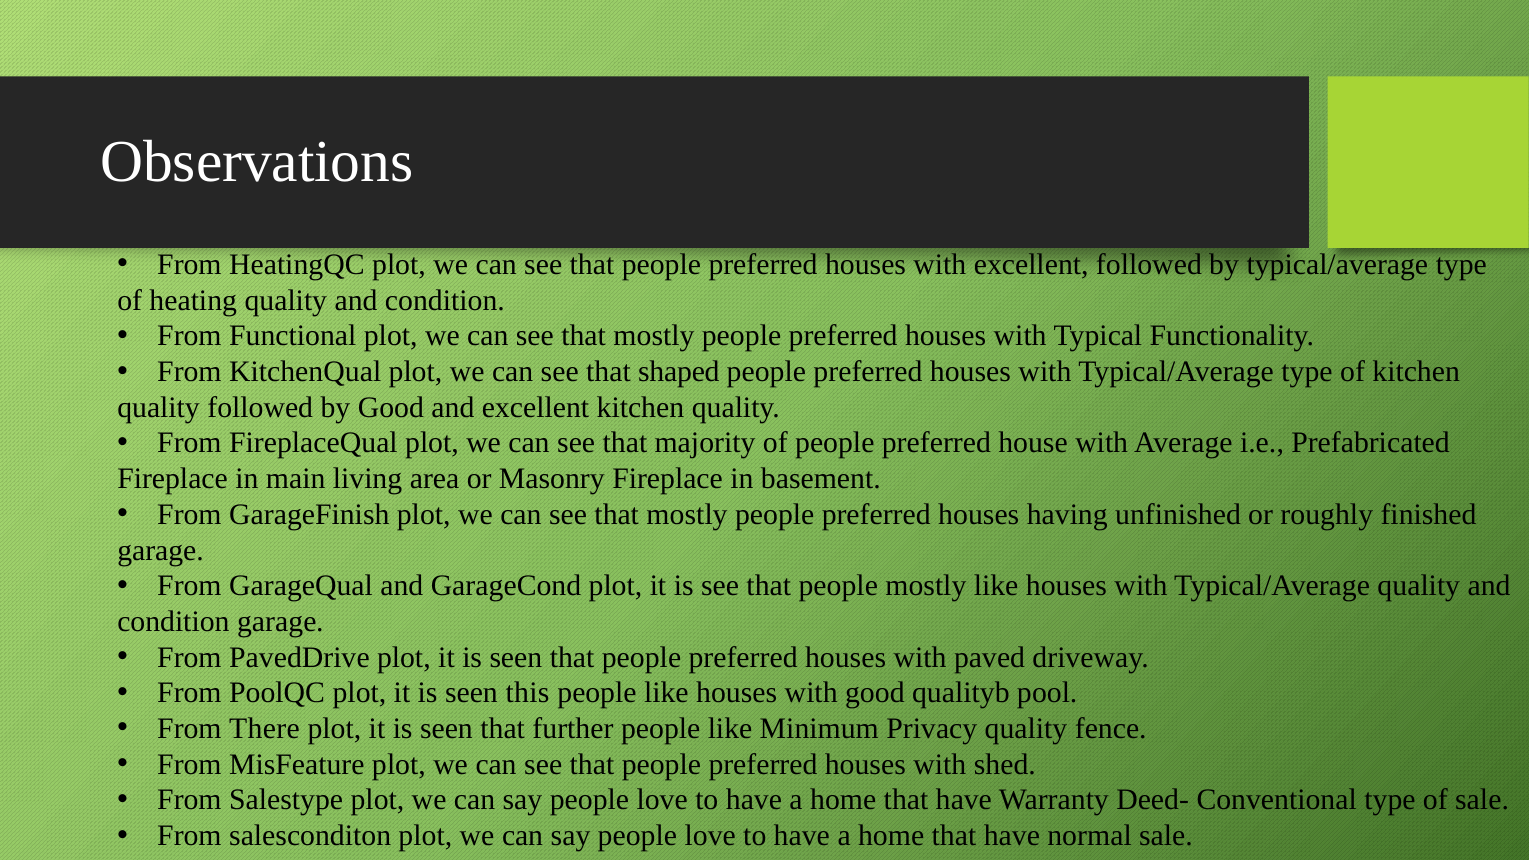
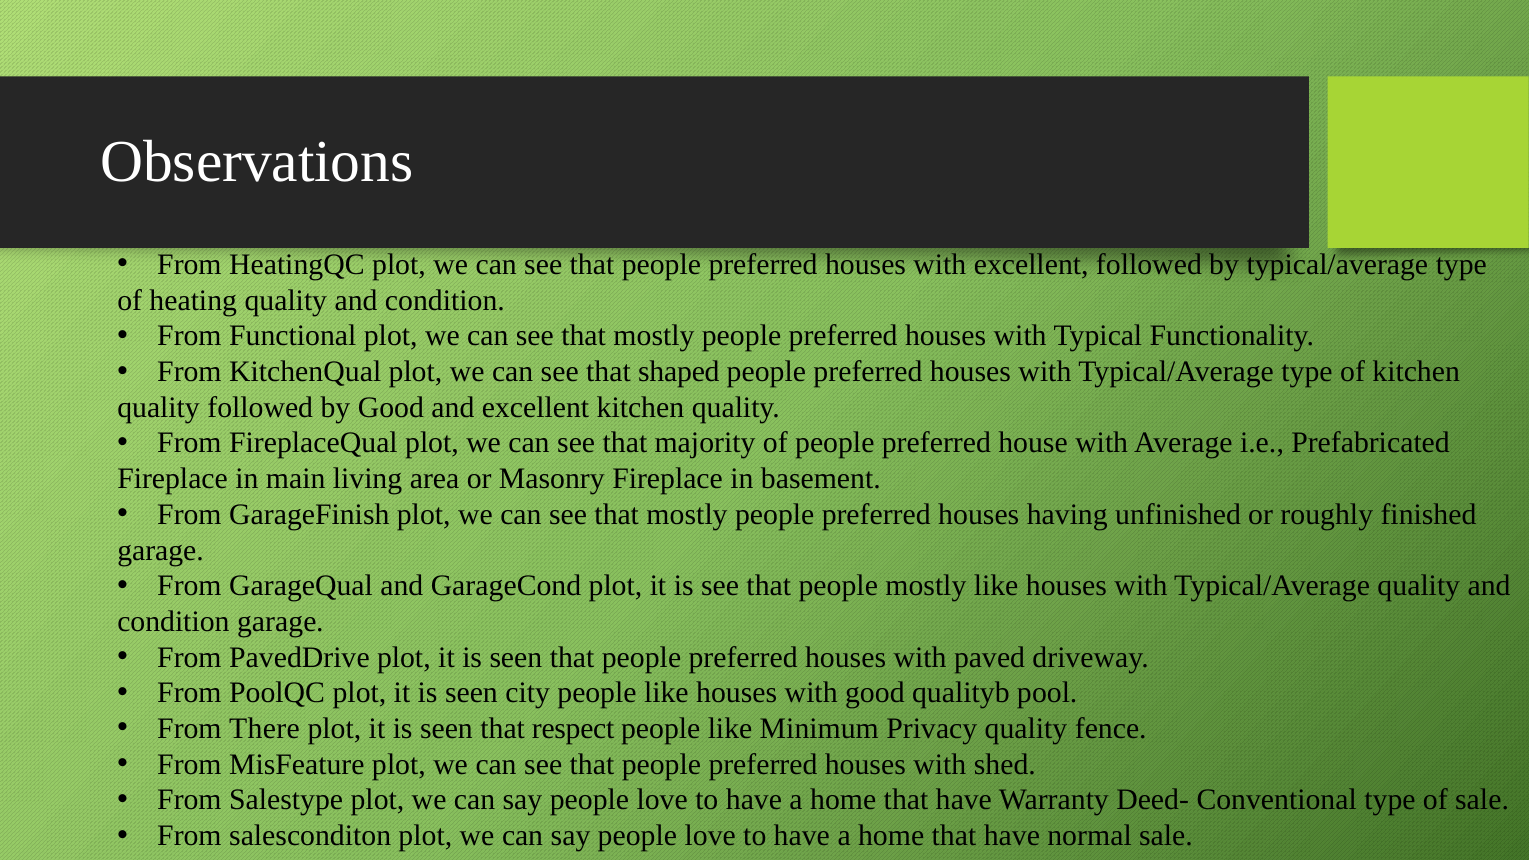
this: this -> city (528, 693)
further: further -> respect (573, 729)
